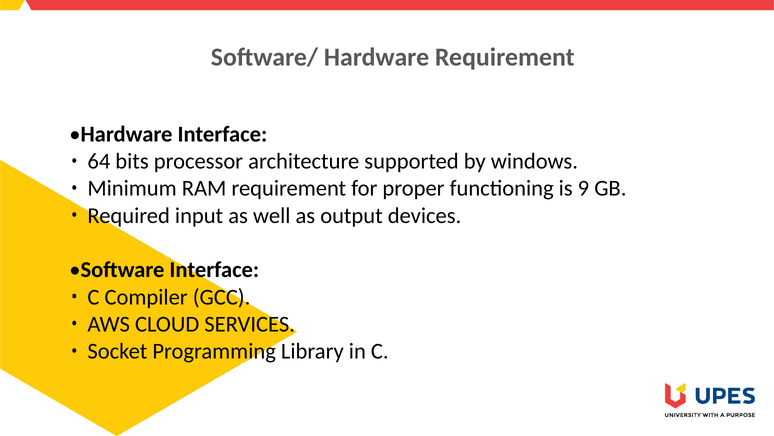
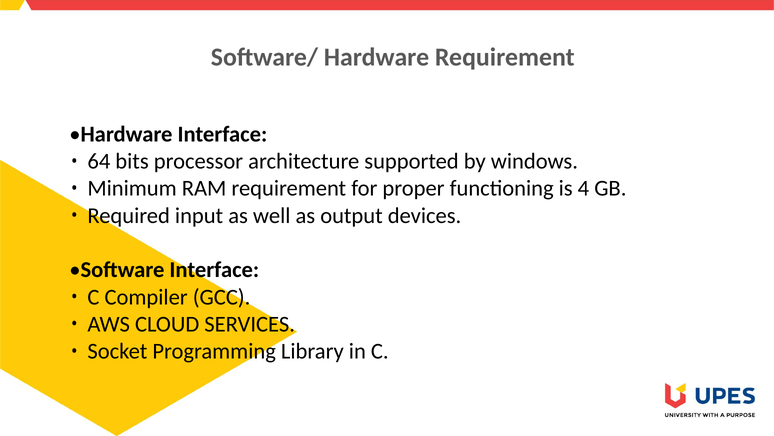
9: 9 -> 4 (583, 188)
